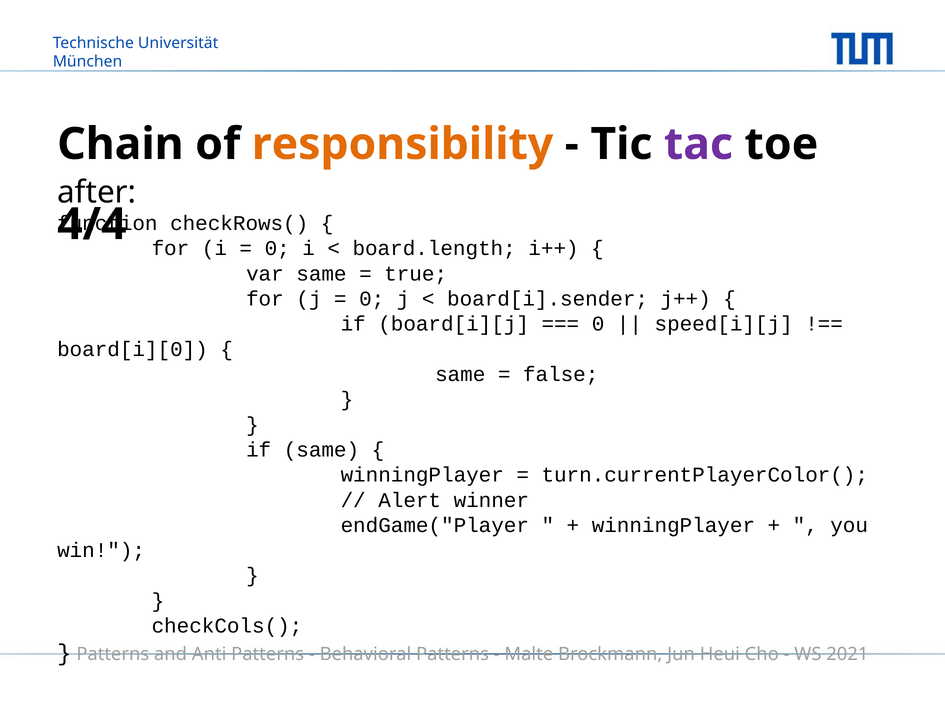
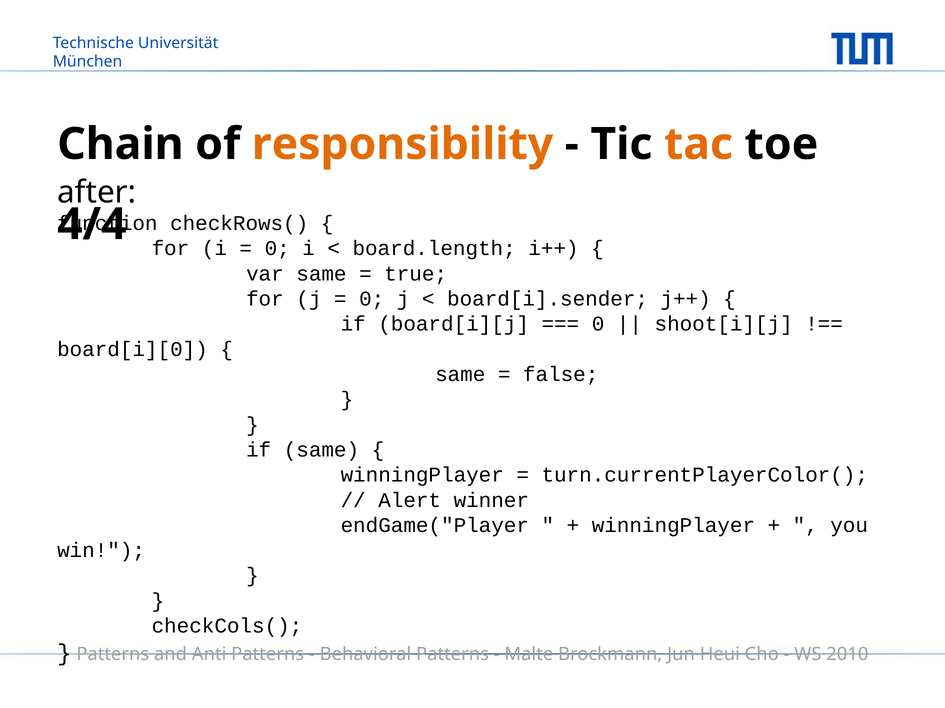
tac colour: purple -> orange (698, 144)
speed[i][j: speed[i][j -> shoot[i][j (724, 324)
2021: 2021 -> 2010 (847, 655)
